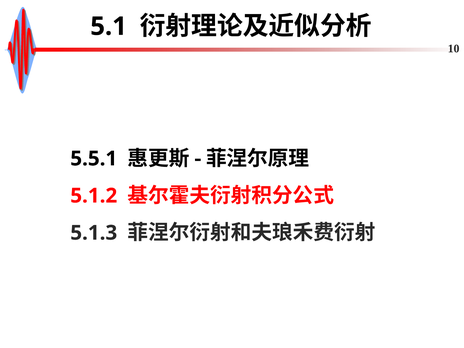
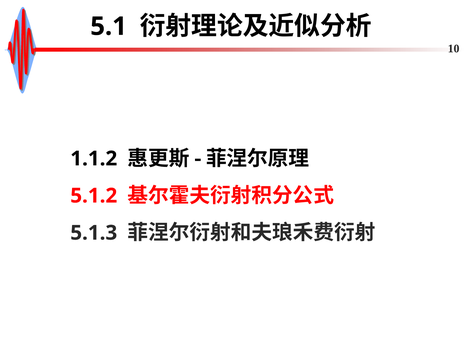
5.5.1: 5.5.1 -> 1.1.2 (94, 159)
